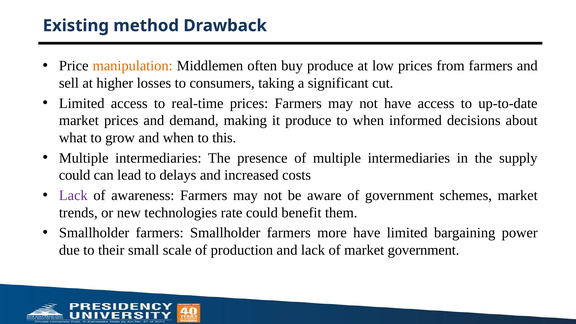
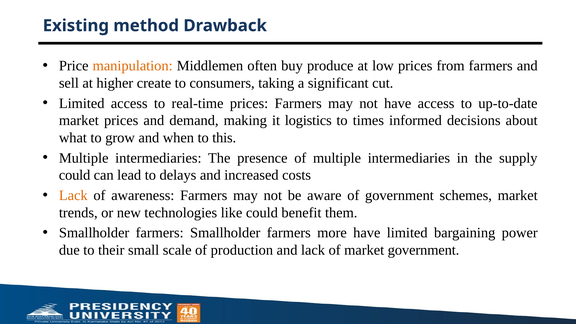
losses: losses -> create (154, 83)
it produce: produce -> logistics (308, 121)
to when: when -> times (368, 121)
Lack colour: purple -> orange (73, 195)
rate: rate -> like (232, 213)
